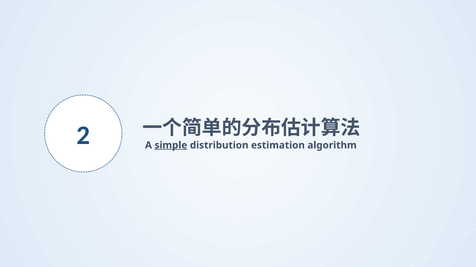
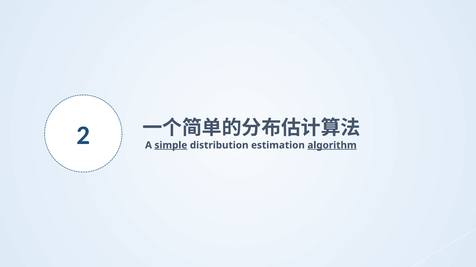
algorithm underline: none -> present (332, 146)
